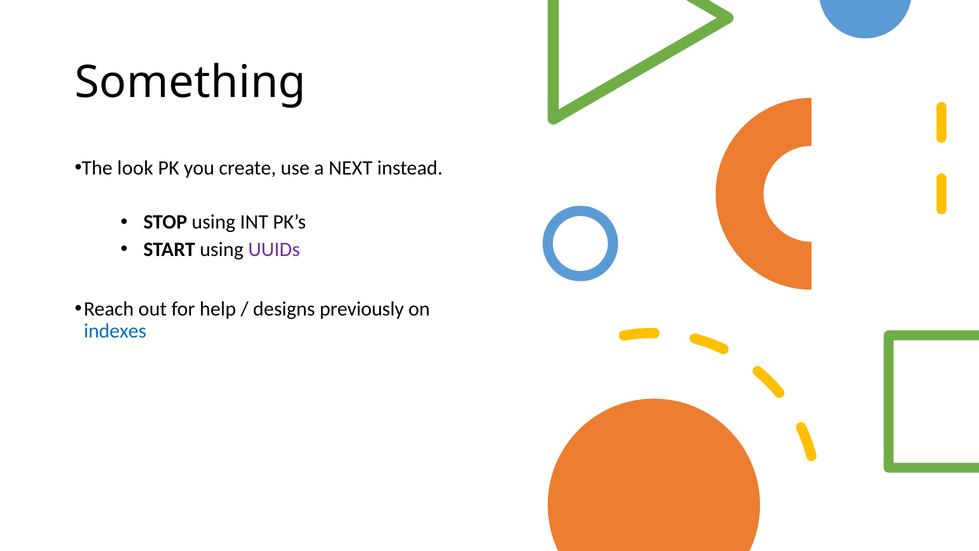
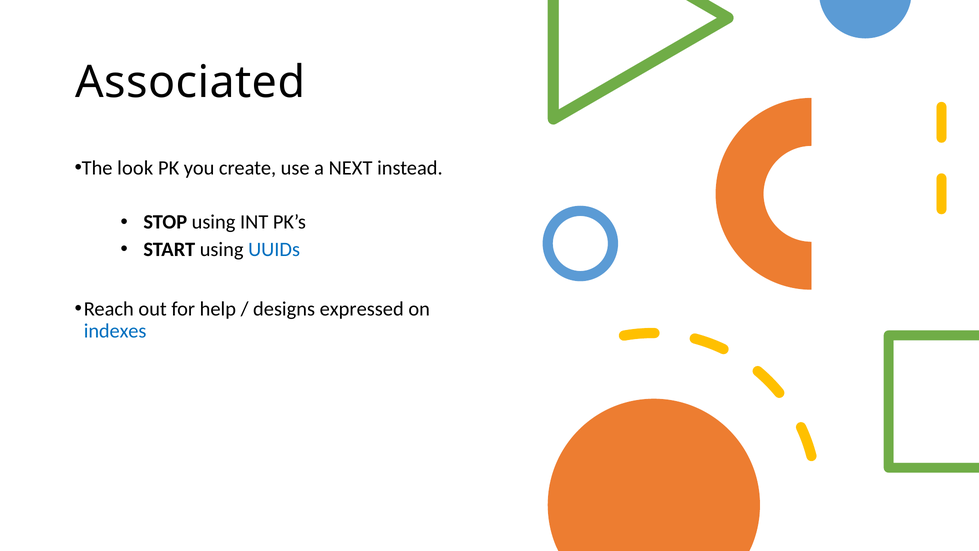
Something: Something -> Associated (190, 82)
UUIDs colour: purple -> blue (274, 249)
previously: previously -> expressed (362, 309)
